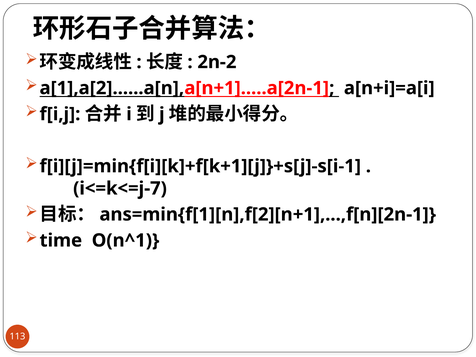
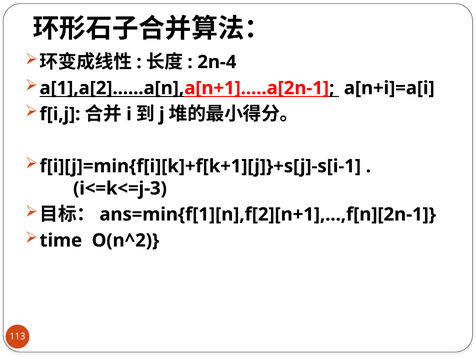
2n-2: 2n-2 -> 2n-4 (217, 62)
i<=k<=j-7: i<=k<=j-7 -> i<=k<=j-3 (120, 188)
O(n^1: O(n^1 -> O(n^2 (126, 240)
